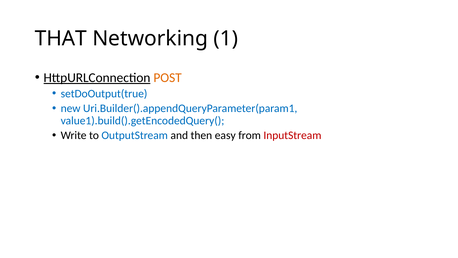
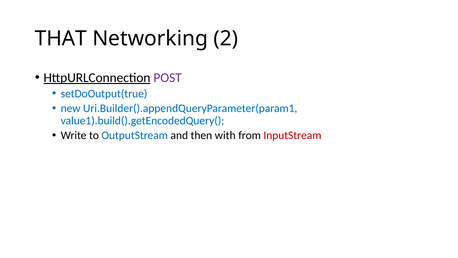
1: 1 -> 2 (226, 38)
POST colour: orange -> purple (168, 78)
easy: easy -> with (225, 135)
